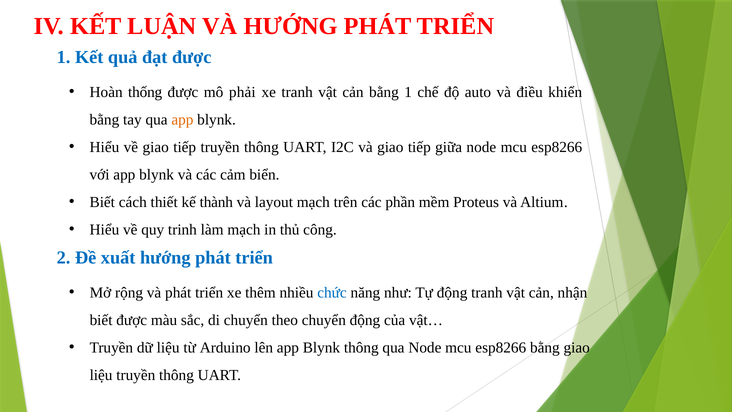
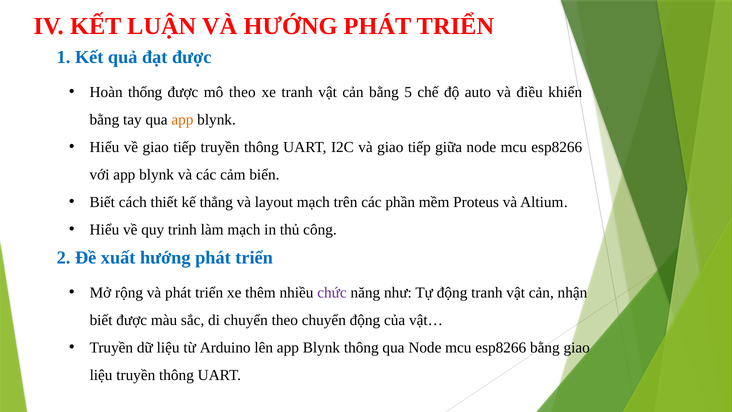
mô phải: phải -> theo (242, 92)
bằng 1: 1 -> 5 (408, 92)
thành: thành -> thẳng (216, 202)
chức colour: blue -> purple (332, 293)
